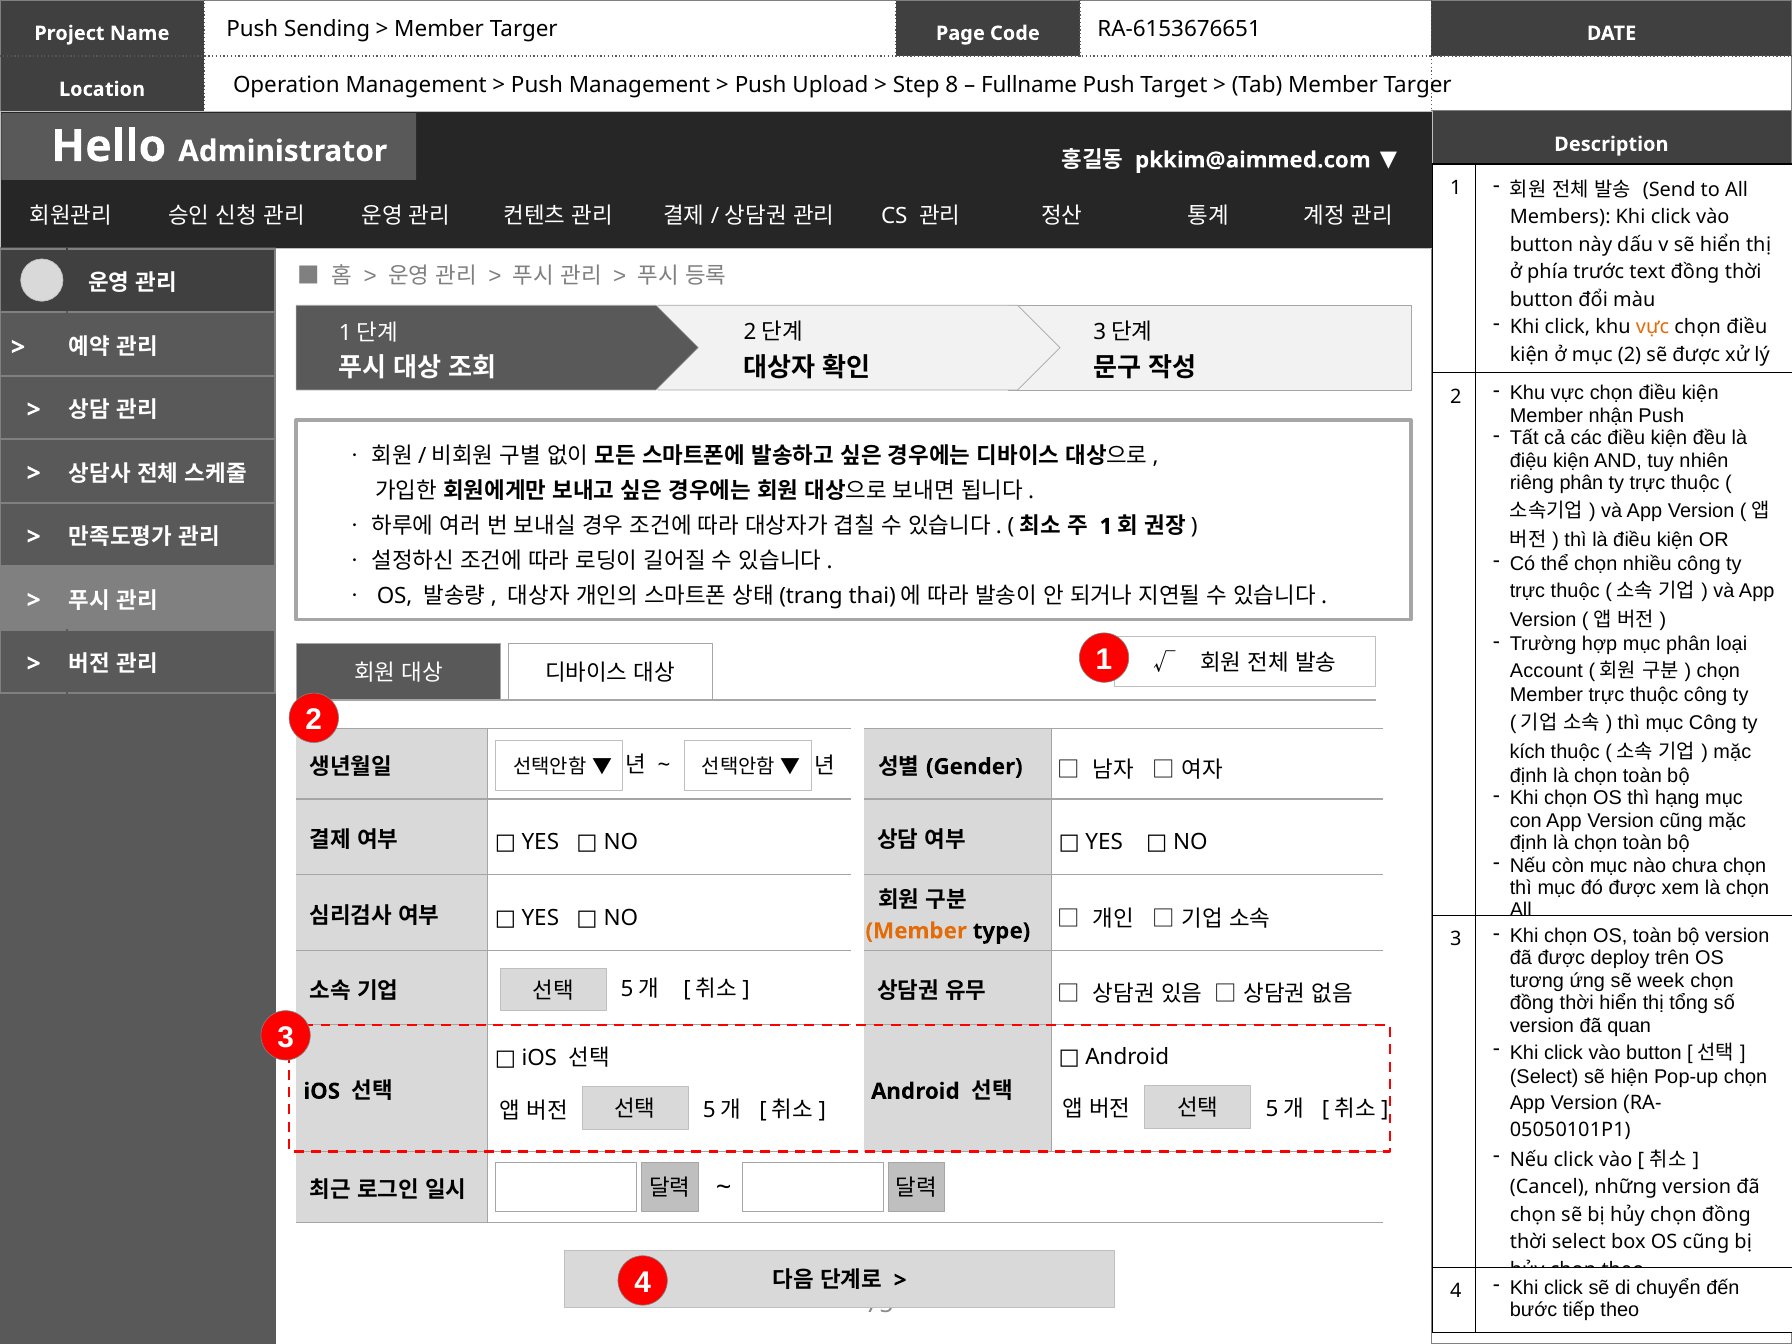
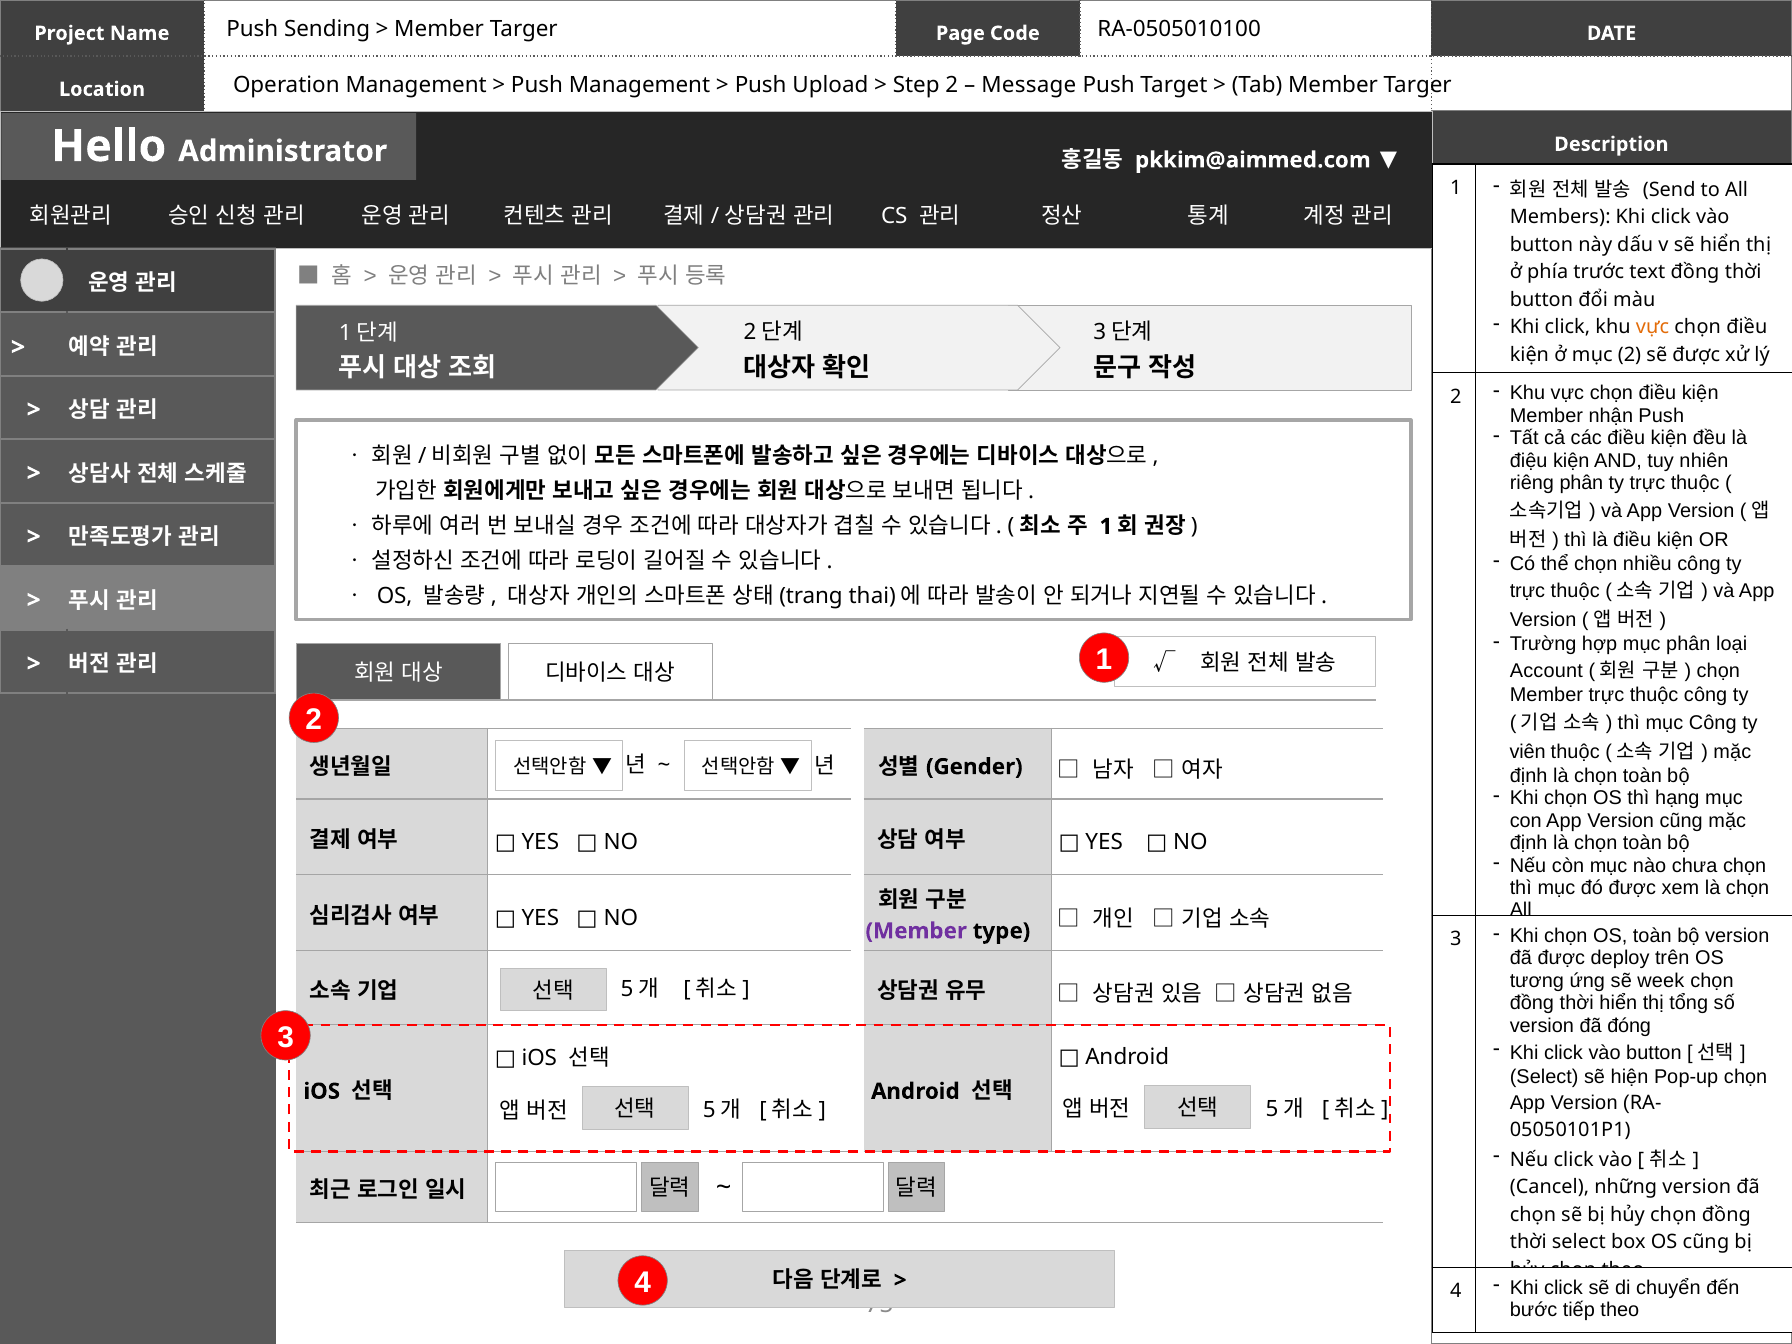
RA-6153676651: RA-6153676651 -> RA-0505010100 (1179, 29)
Step 8: 8 -> 2 (952, 85)
Fullname: Fullname -> Message (1029, 85)
kích: kích -> viên (1528, 752)
Member colour: orange -> purple (916, 931)
quan: quan -> đóng (1629, 1026)
